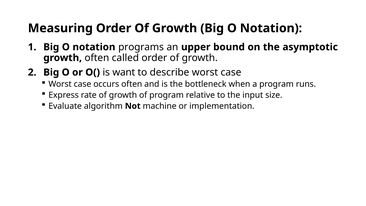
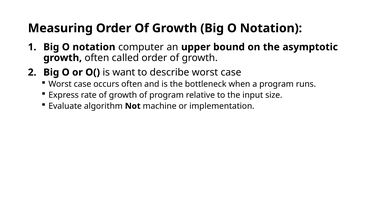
programs: programs -> computer (141, 47)
